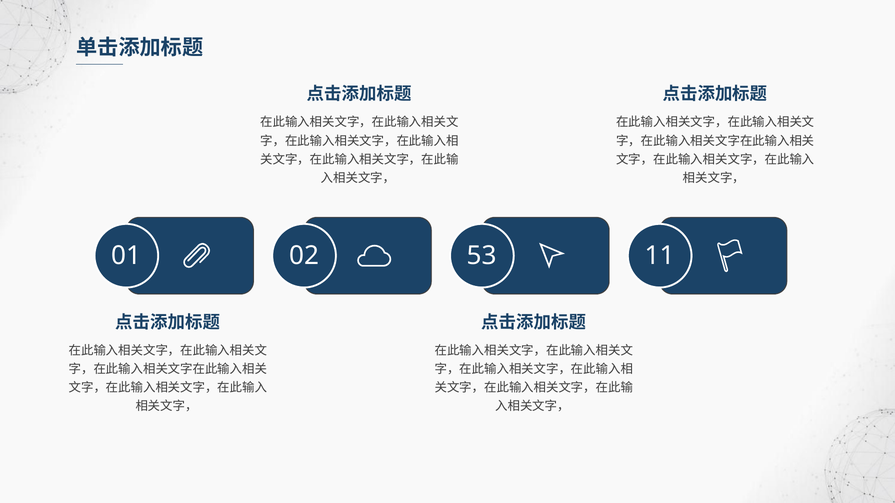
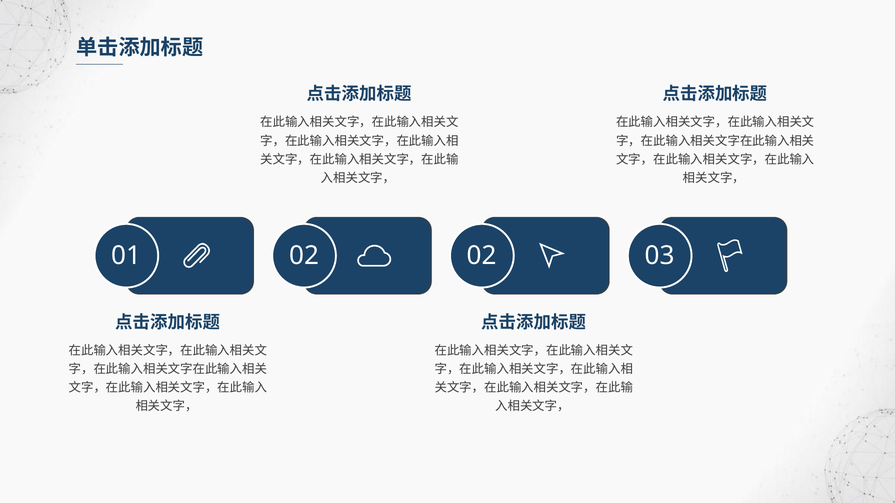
01 53: 53 -> 02 (482, 256)
11: 11 -> 03 (660, 256)
